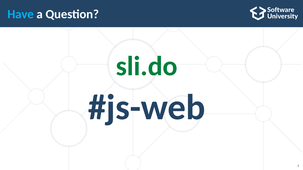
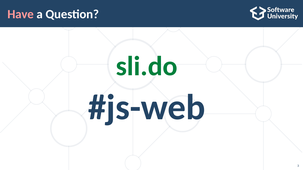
Have colour: light blue -> pink (21, 14)
